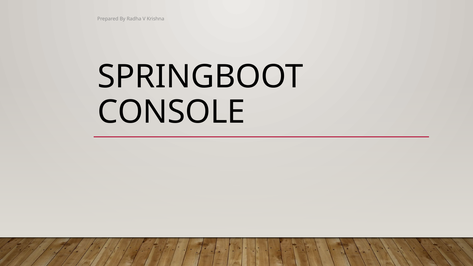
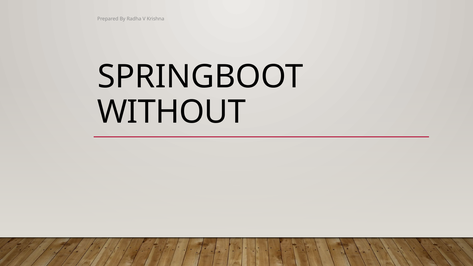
CONSOLE: CONSOLE -> WITHOUT (171, 112)
